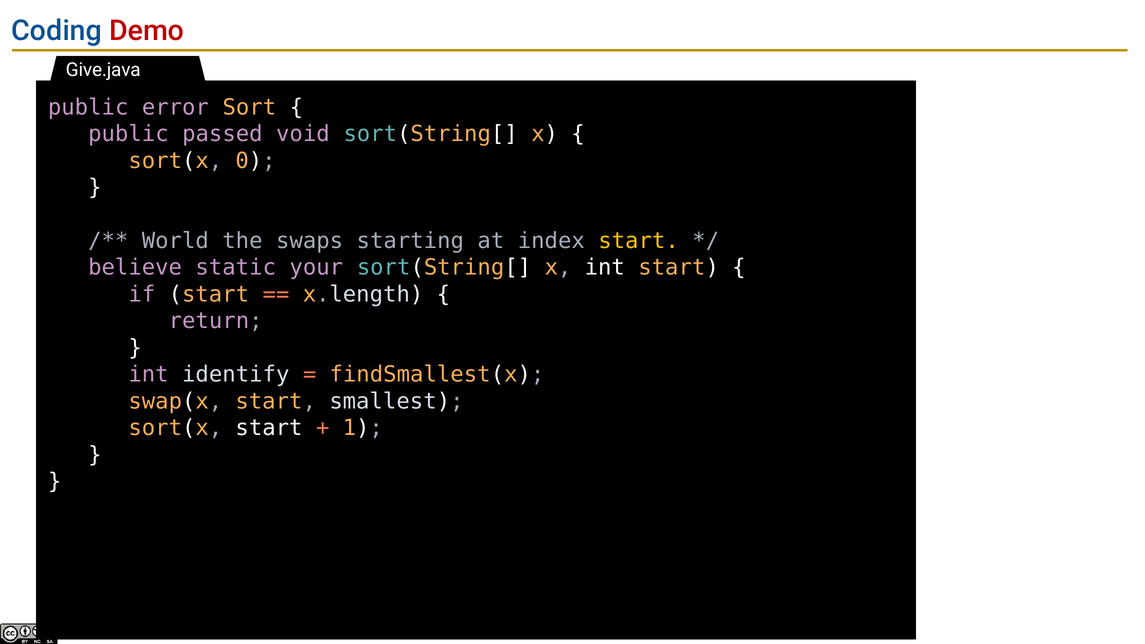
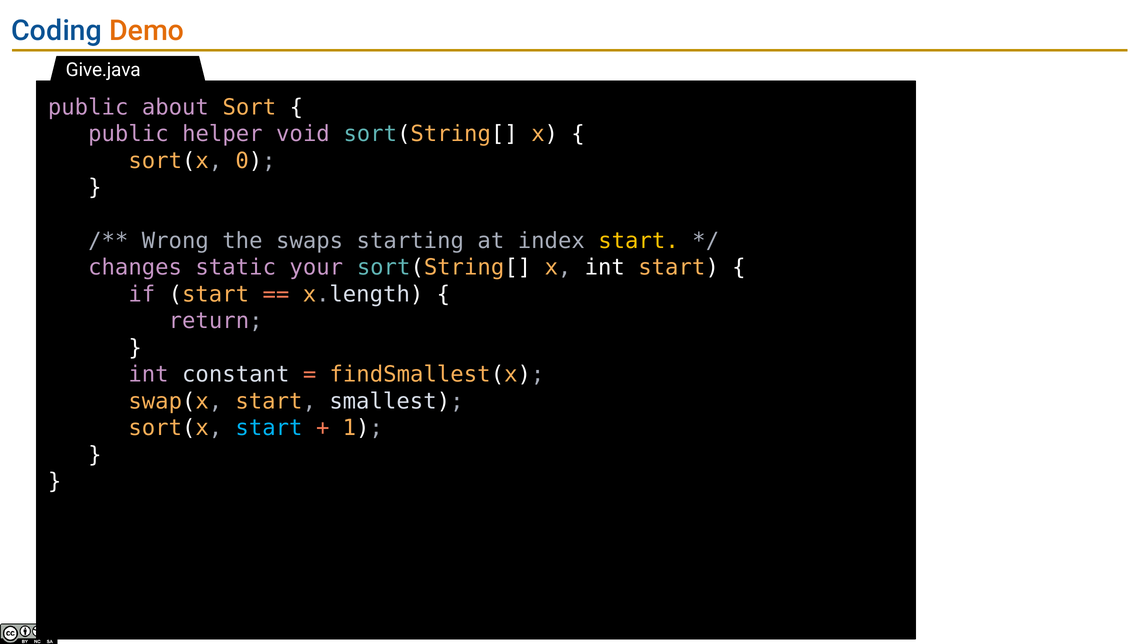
Demo colour: red -> orange (147, 31)
error: error -> about (175, 107)
passed: passed -> helper (222, 134)
World: World -> Wrong (175, 241)
believe: believe -> changes (135, 268)
identify: identify -> constant (236, 375)
start colour: white -> light blue (269, 428)
